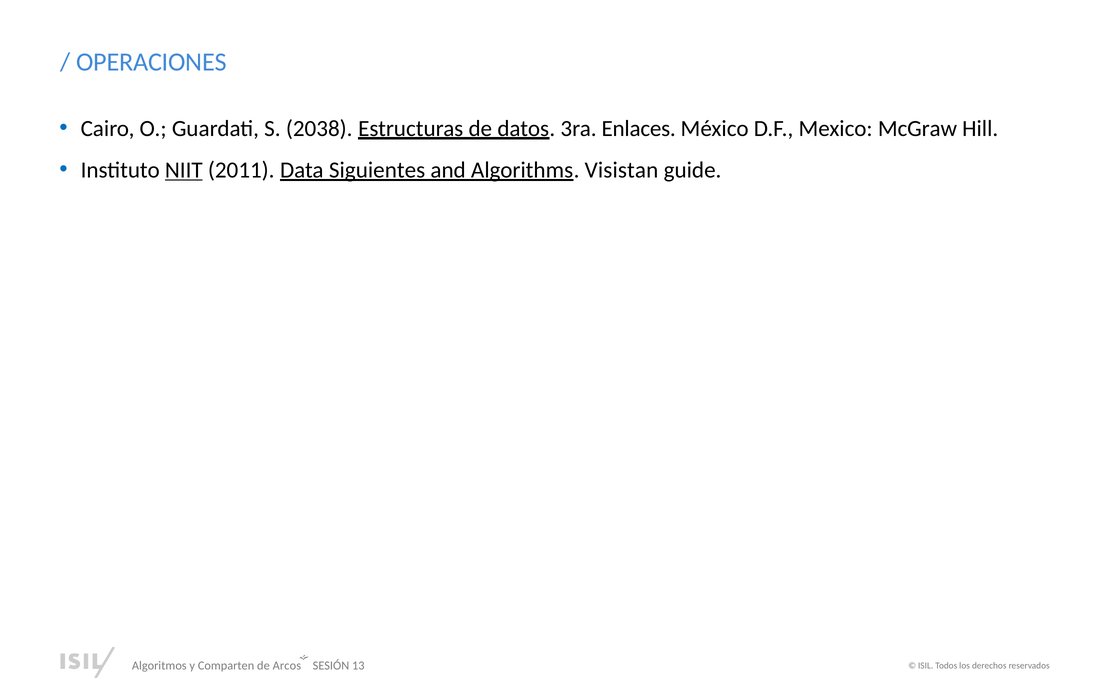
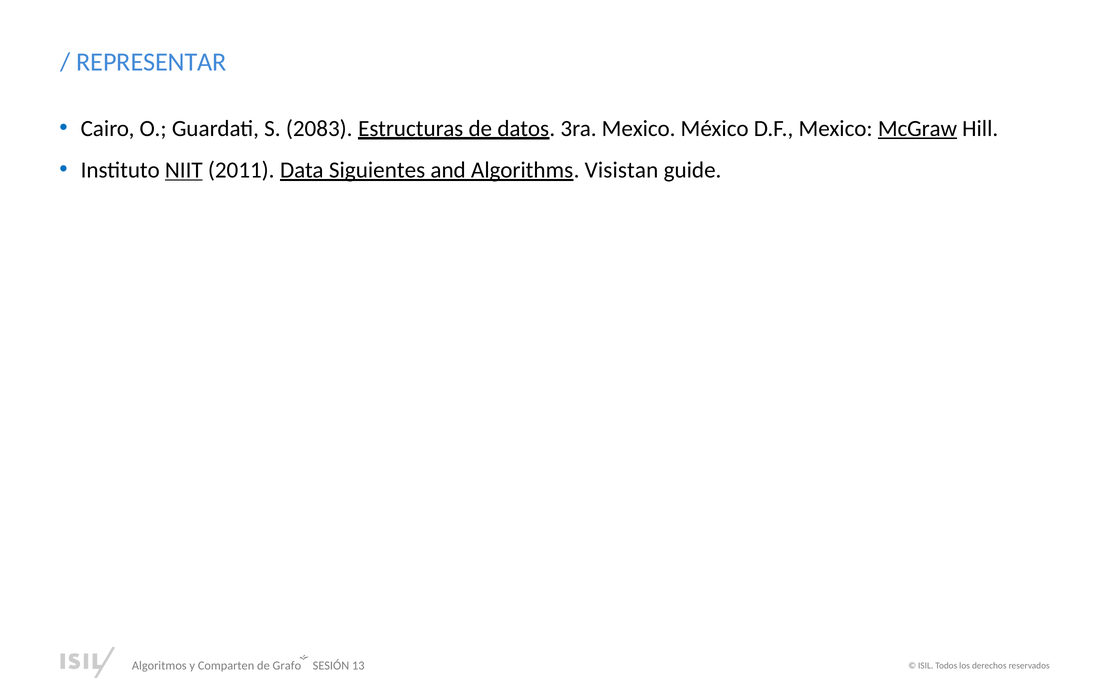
OPERACIONES: OPERACIONES -> REPRESENTAR (151, 62)
2038: 2038 -> 2083 (319, 128)
3ra Enlaces: Enlaces -> Mexico (639, 128)
McGraw underline: none -> present (917, 128)
Arcos: Arcos -> Grafo (287, 665)
